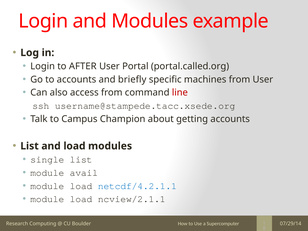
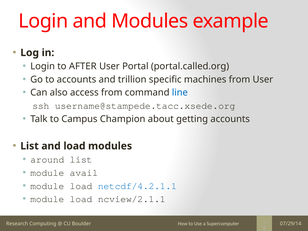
briefly: briefly -> trillion (132, 79)
line colour: red -> blue (180, 93)
single: single -> around (47, 160)
